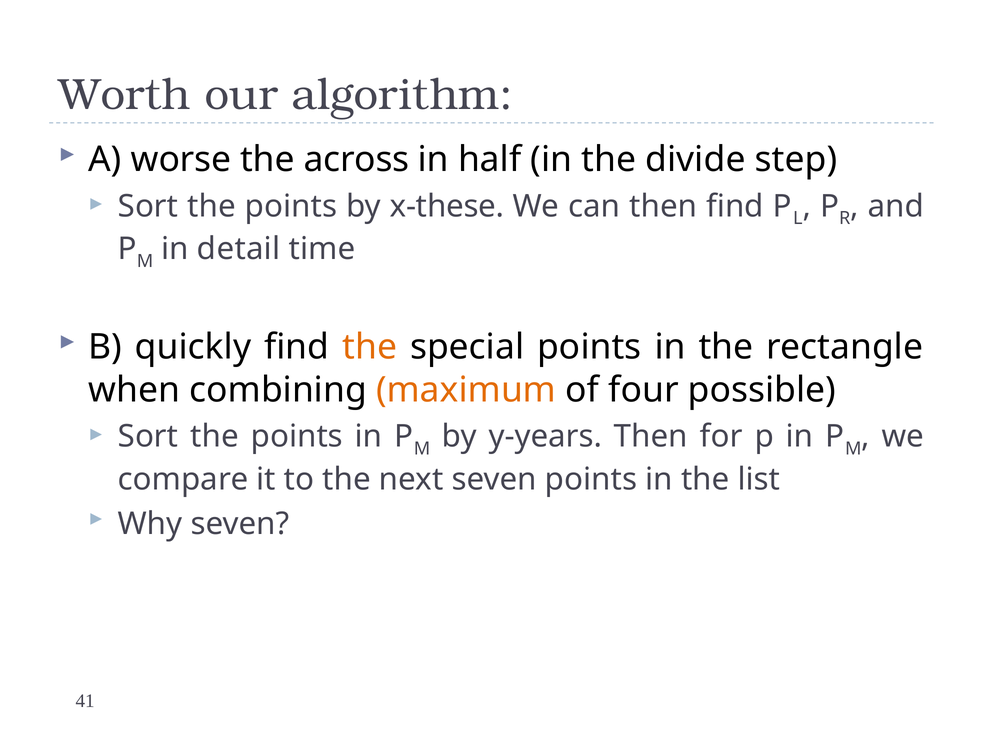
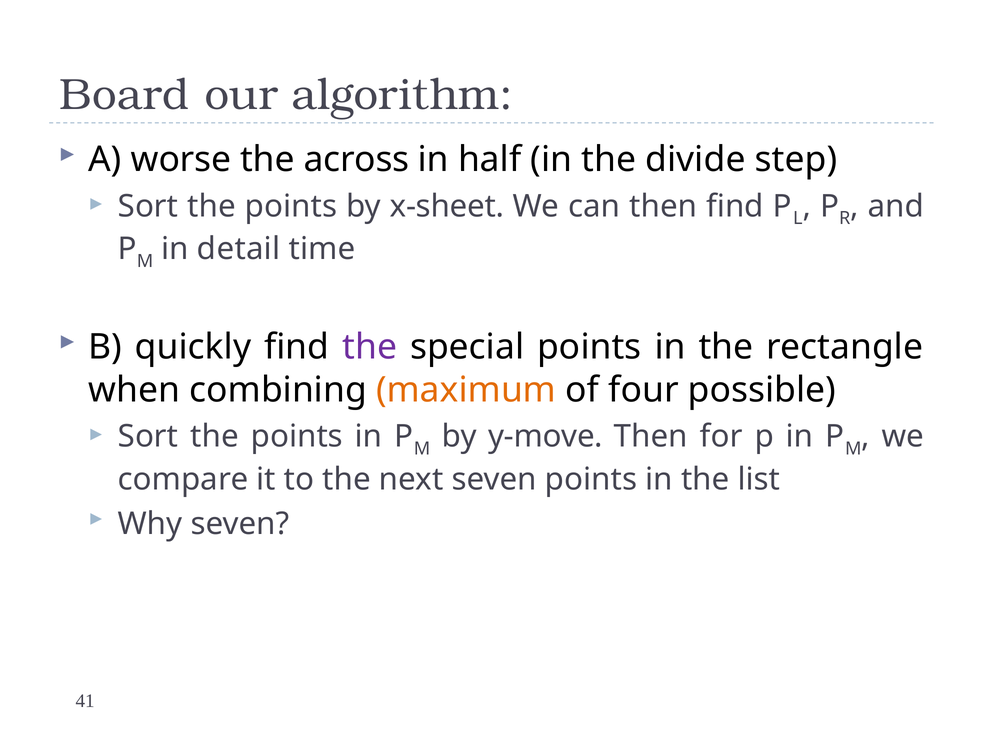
Worth: Worth -> Board (124, 95)
x-these: x-these -> x-sheet (447, 206)
the colour: orange -> purple (370, 347)
y-years: y-years -> y-move (546, 437)
